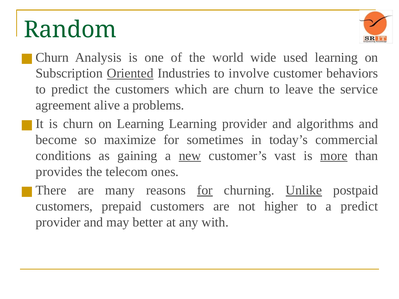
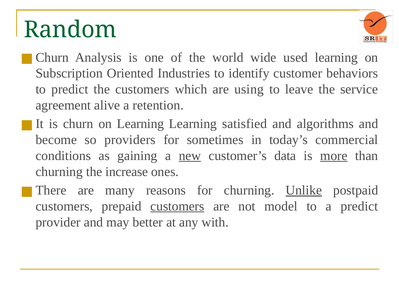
Oriented underline: present -> none (130, 73)
involve: involve -> identify (249, 73)
are churn: churn -> using (249, 89)
problems: problems -> retention (158, 105)
Learning provider: provider -> satisfied (245, 124)
maximize: maximize -> providers (130, 140)
vast: vast -> data (285, 156)
provides: provides -> churning (59, 172)
telecom: telecom -> increase (127, 172)
for underline: present -> none (205, 190)
customers underline: none -> present (177, 206)
higher: higher -> model (281, 206)
